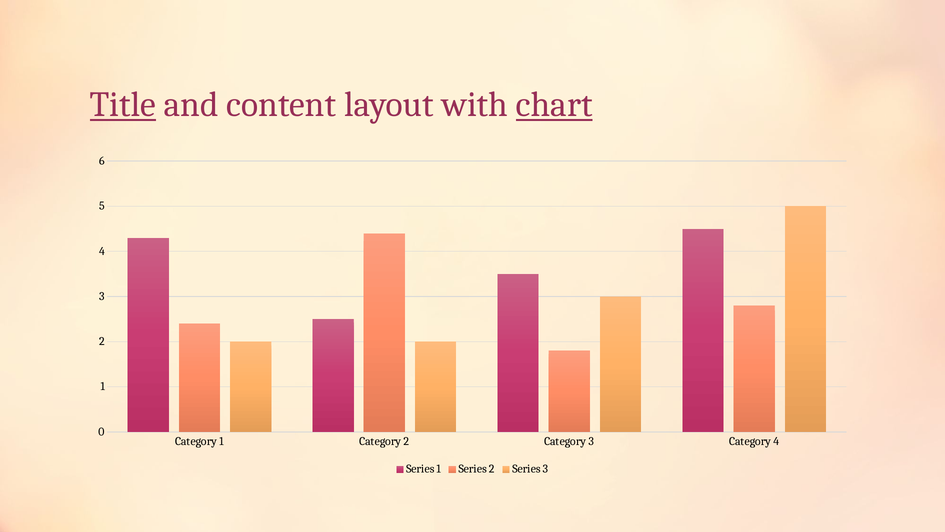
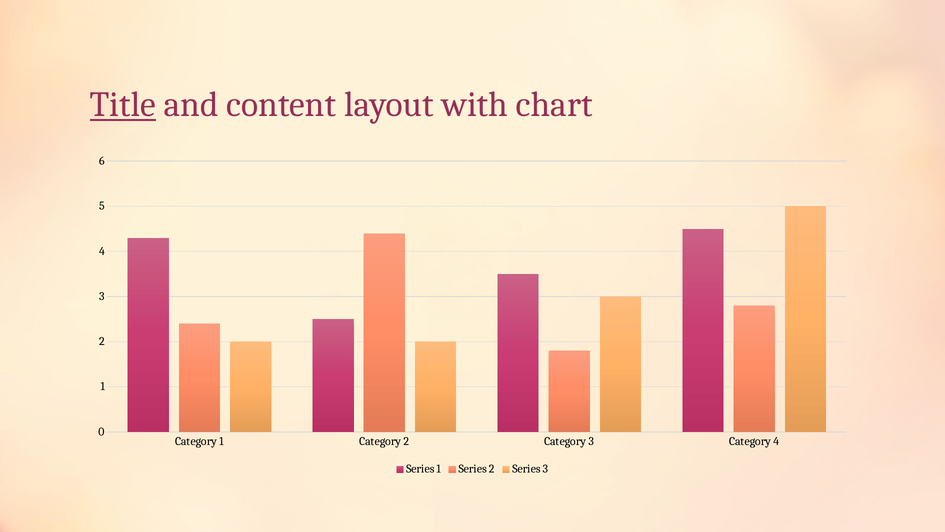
chart underline: present -> none (554, 105)
